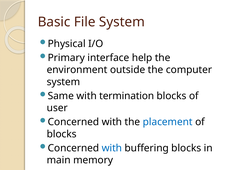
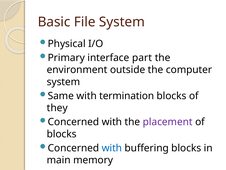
help: help -> part (142, 58)
user: user -> they (57, 108)
placement colour: blue -> purple (168, 122)
